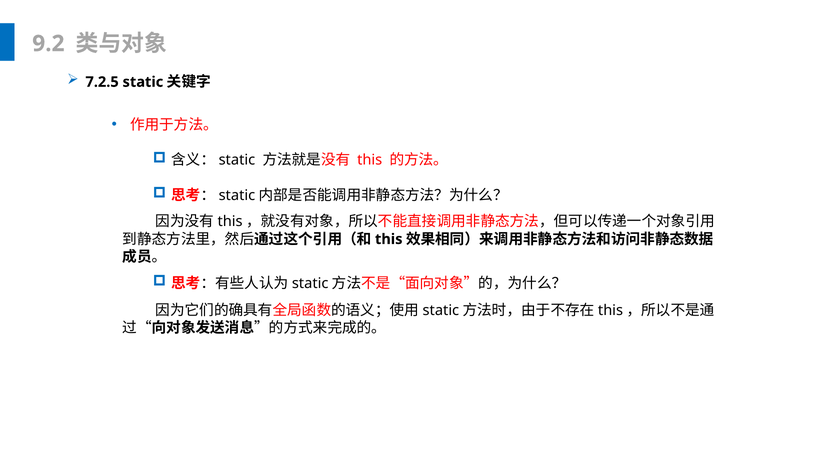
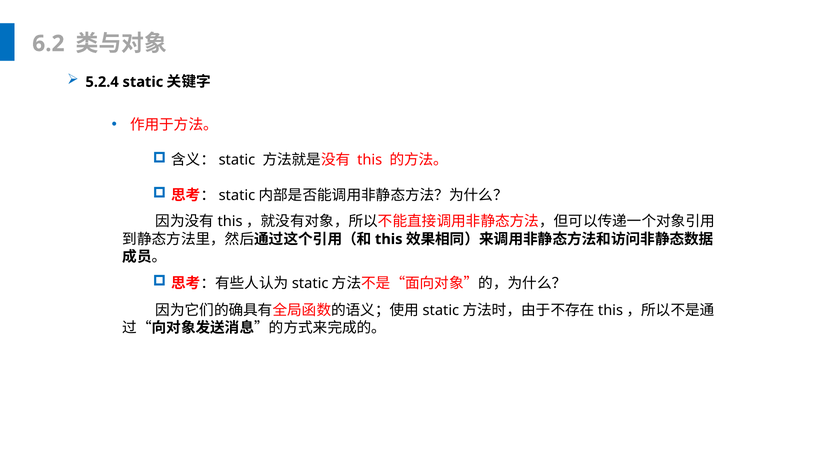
9.2: 9.2 -> 6.2 (48, 44)
7.2.5: 7.2.5 -> 5.2.4 (102, 82)
